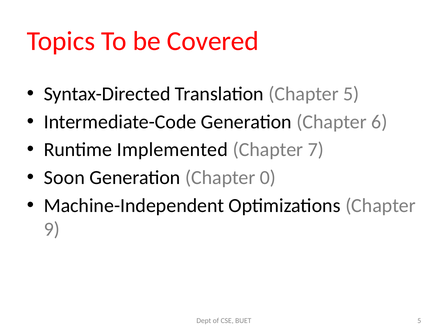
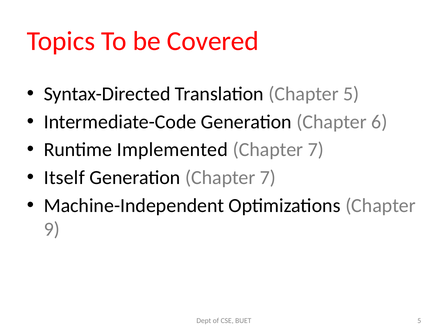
Soon: Soon -> Itself (64, 178)
Generation Chapter 0: 0 -> 7 (268, 178)
